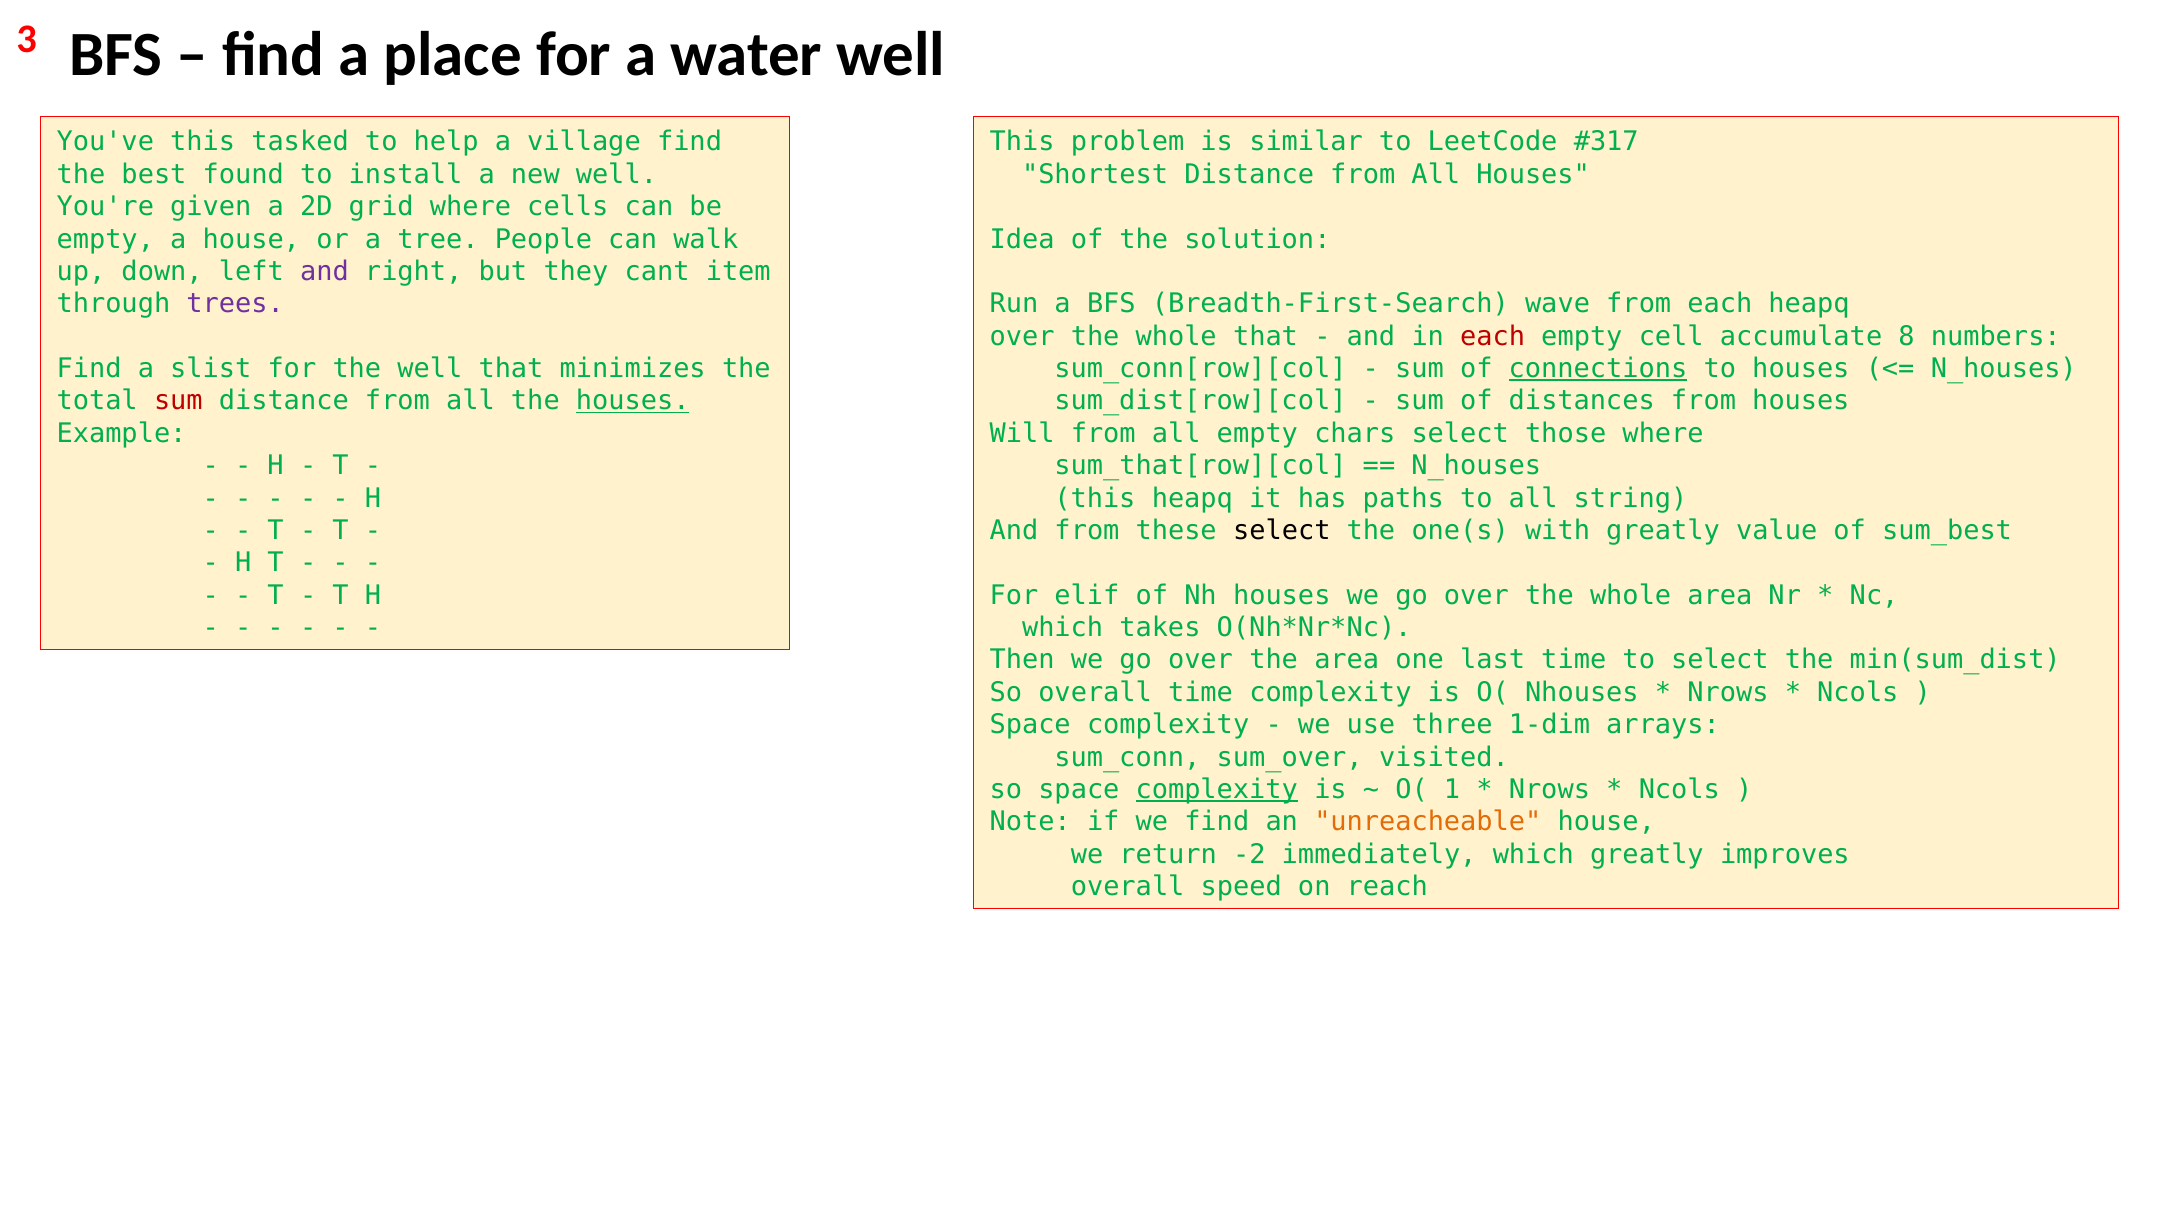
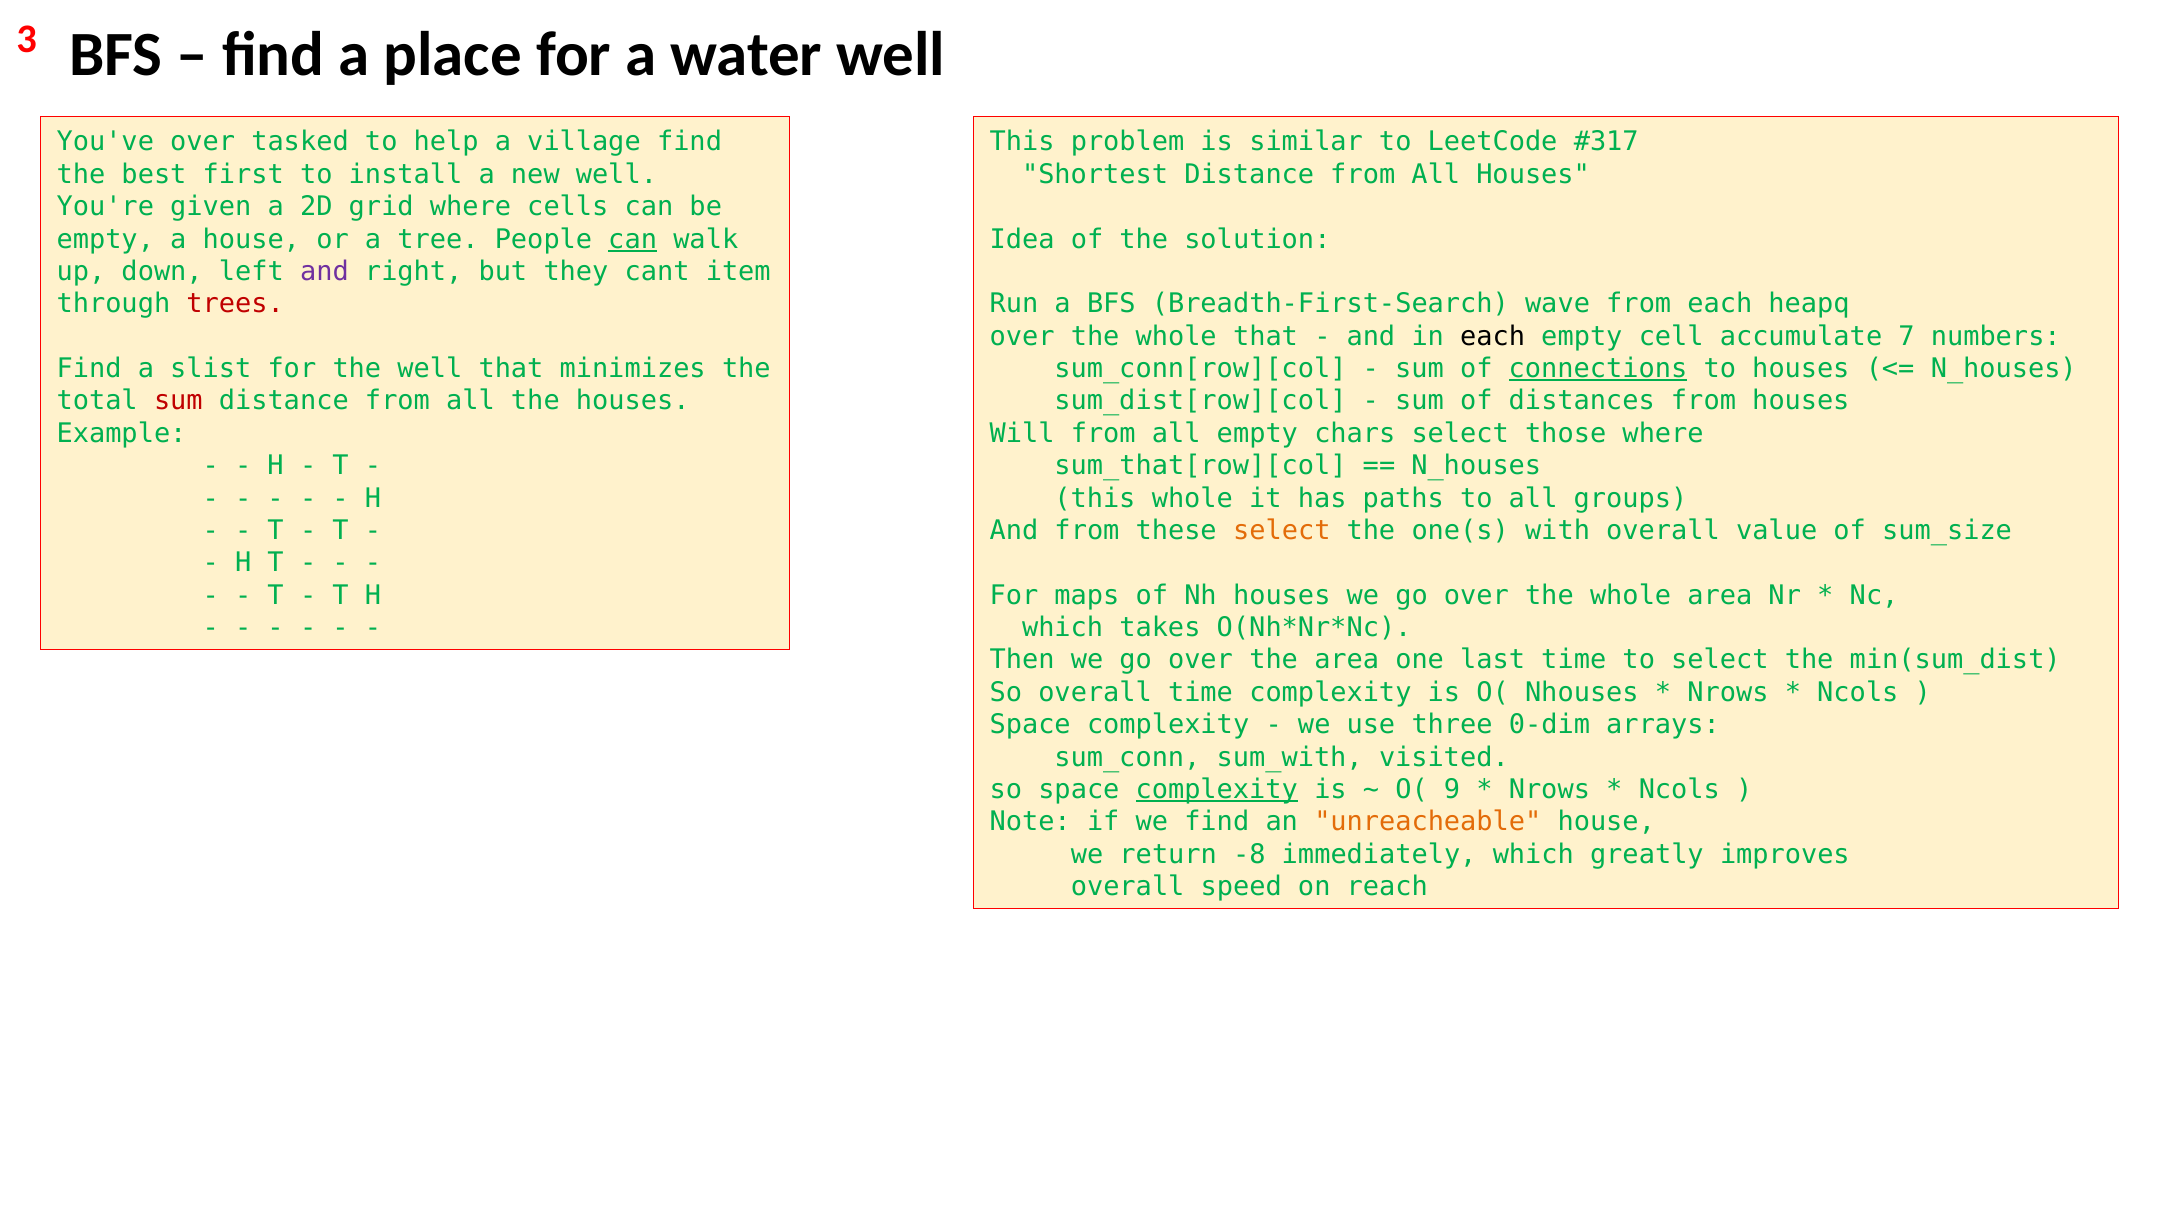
You've this: this -> over (203, 142)
found: found -> first (243, 175)
can underline: none -> present (633, 239)
trees colour: purple -> red (235, 304)
each colour: red -> black (1493, 336)
8: 8 -> 7 (1907, 336)
houses underline: present -> none (633, 401)
this heapq: heapq -> whole (1192, 498)
string: string -> groups (1630, 498)
select colour: black -> orange (1282, 531)
with greatly: greatly -> overall (1663, 531)
sum_best: sum_best -> sum_size (1947, 531)
elif: elif -> maps (1087, 596)
1-dim: 1-dim -> 0-dim (1549, 725)
sum_over: sum_over -> sum_with (1290, 757)
1: 1 -> 9 (1452, 790)
-2: -2 -> -8 (1249, 855)
